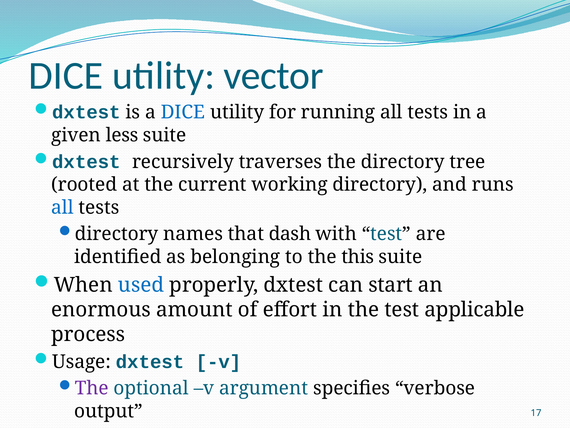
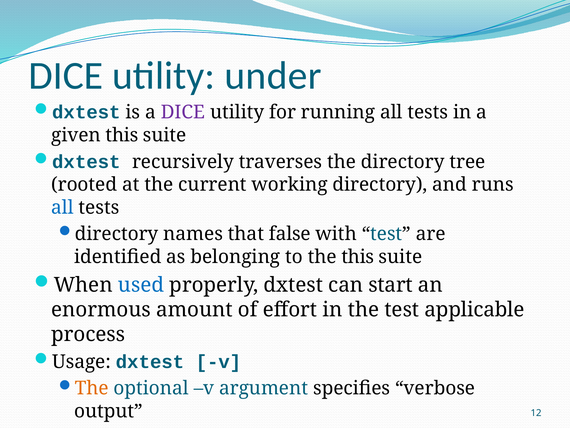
vector: vector -> under (273, 76)
DICE colour: blue -> purple (183, 112)
given less: less -> this (122, 135)
dash: dash -> false (290, 234)
The colour: purple -> orange (92, 388)
17: 17 -> 12 (536, 412)
